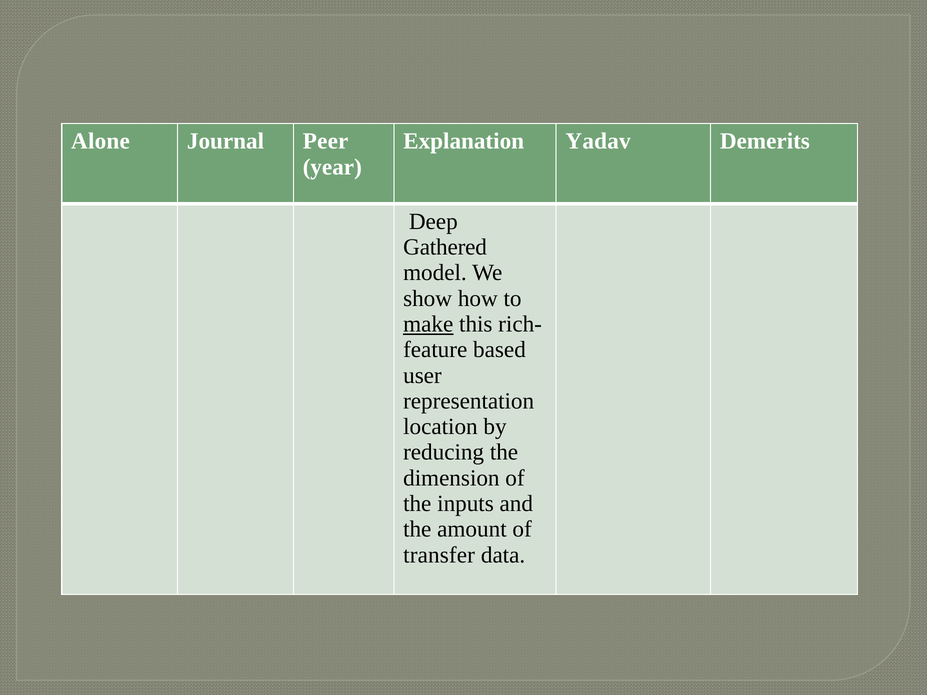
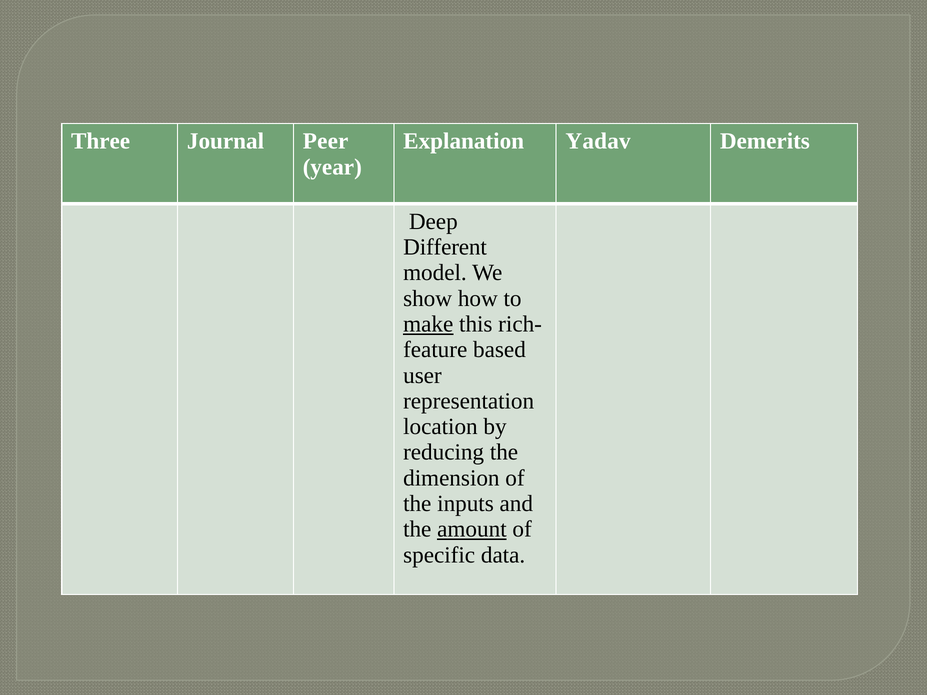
Alone: Alone -> Three (101, 141)
Gathered: Gathered -> Different (445, 247)
amount underline: none -> present (472, 529)
transfer: transfer -> specific (439, 555)
